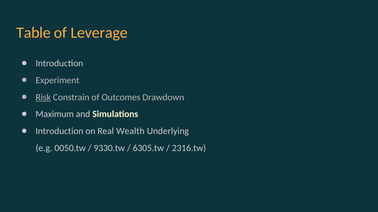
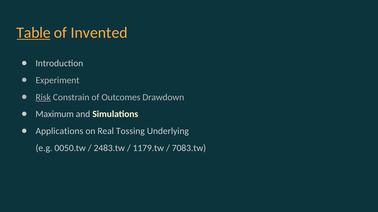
Table underline: none -> present (34, 33)
Leverage: Leverage -> Invented (99, 33)
Introduction: Introduction -> Applications (59, 131)
Wealth: Wealth -> Tossing (130, 131)
9330.tw: 9330.tw -> 2483.tw (109, 148)
6305.tw: 6305.tw -> 1179.tw (148, 148)
2316.tw: 2316.tw -> 7083.tw (189, 148)
